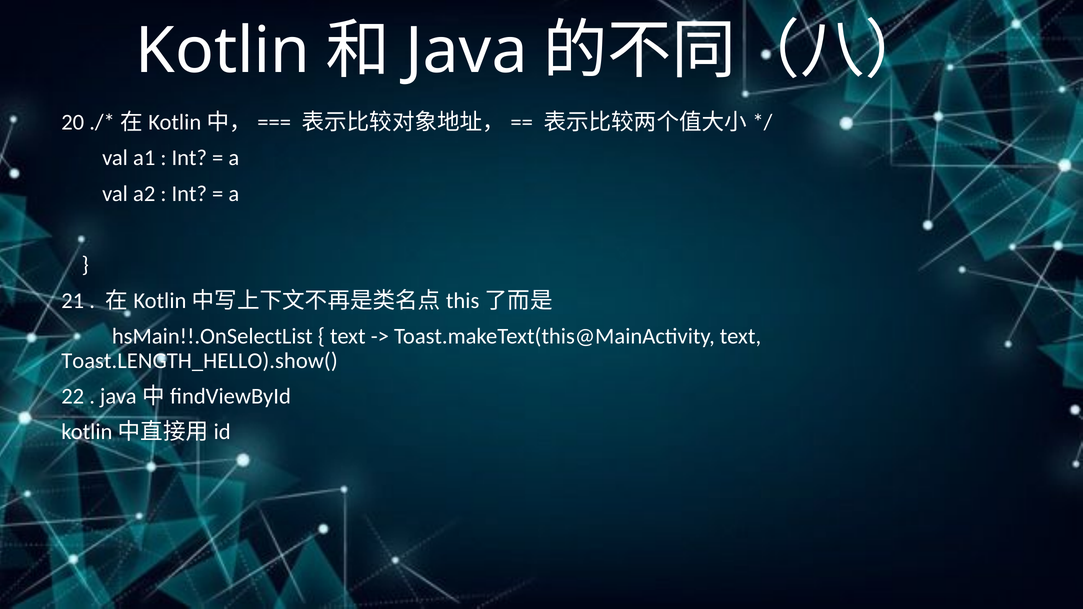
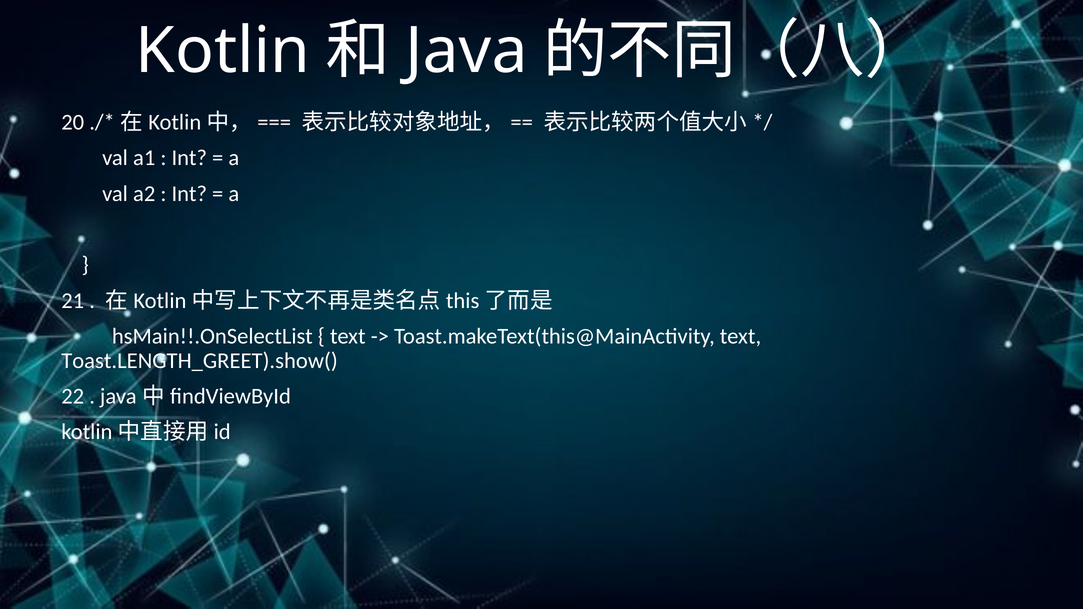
Toast.LENGTH_HELLO).show(: Toast.LENGTH_HELLO).show( -> Toast.LENGTH_GREET).show( (200, 361)
